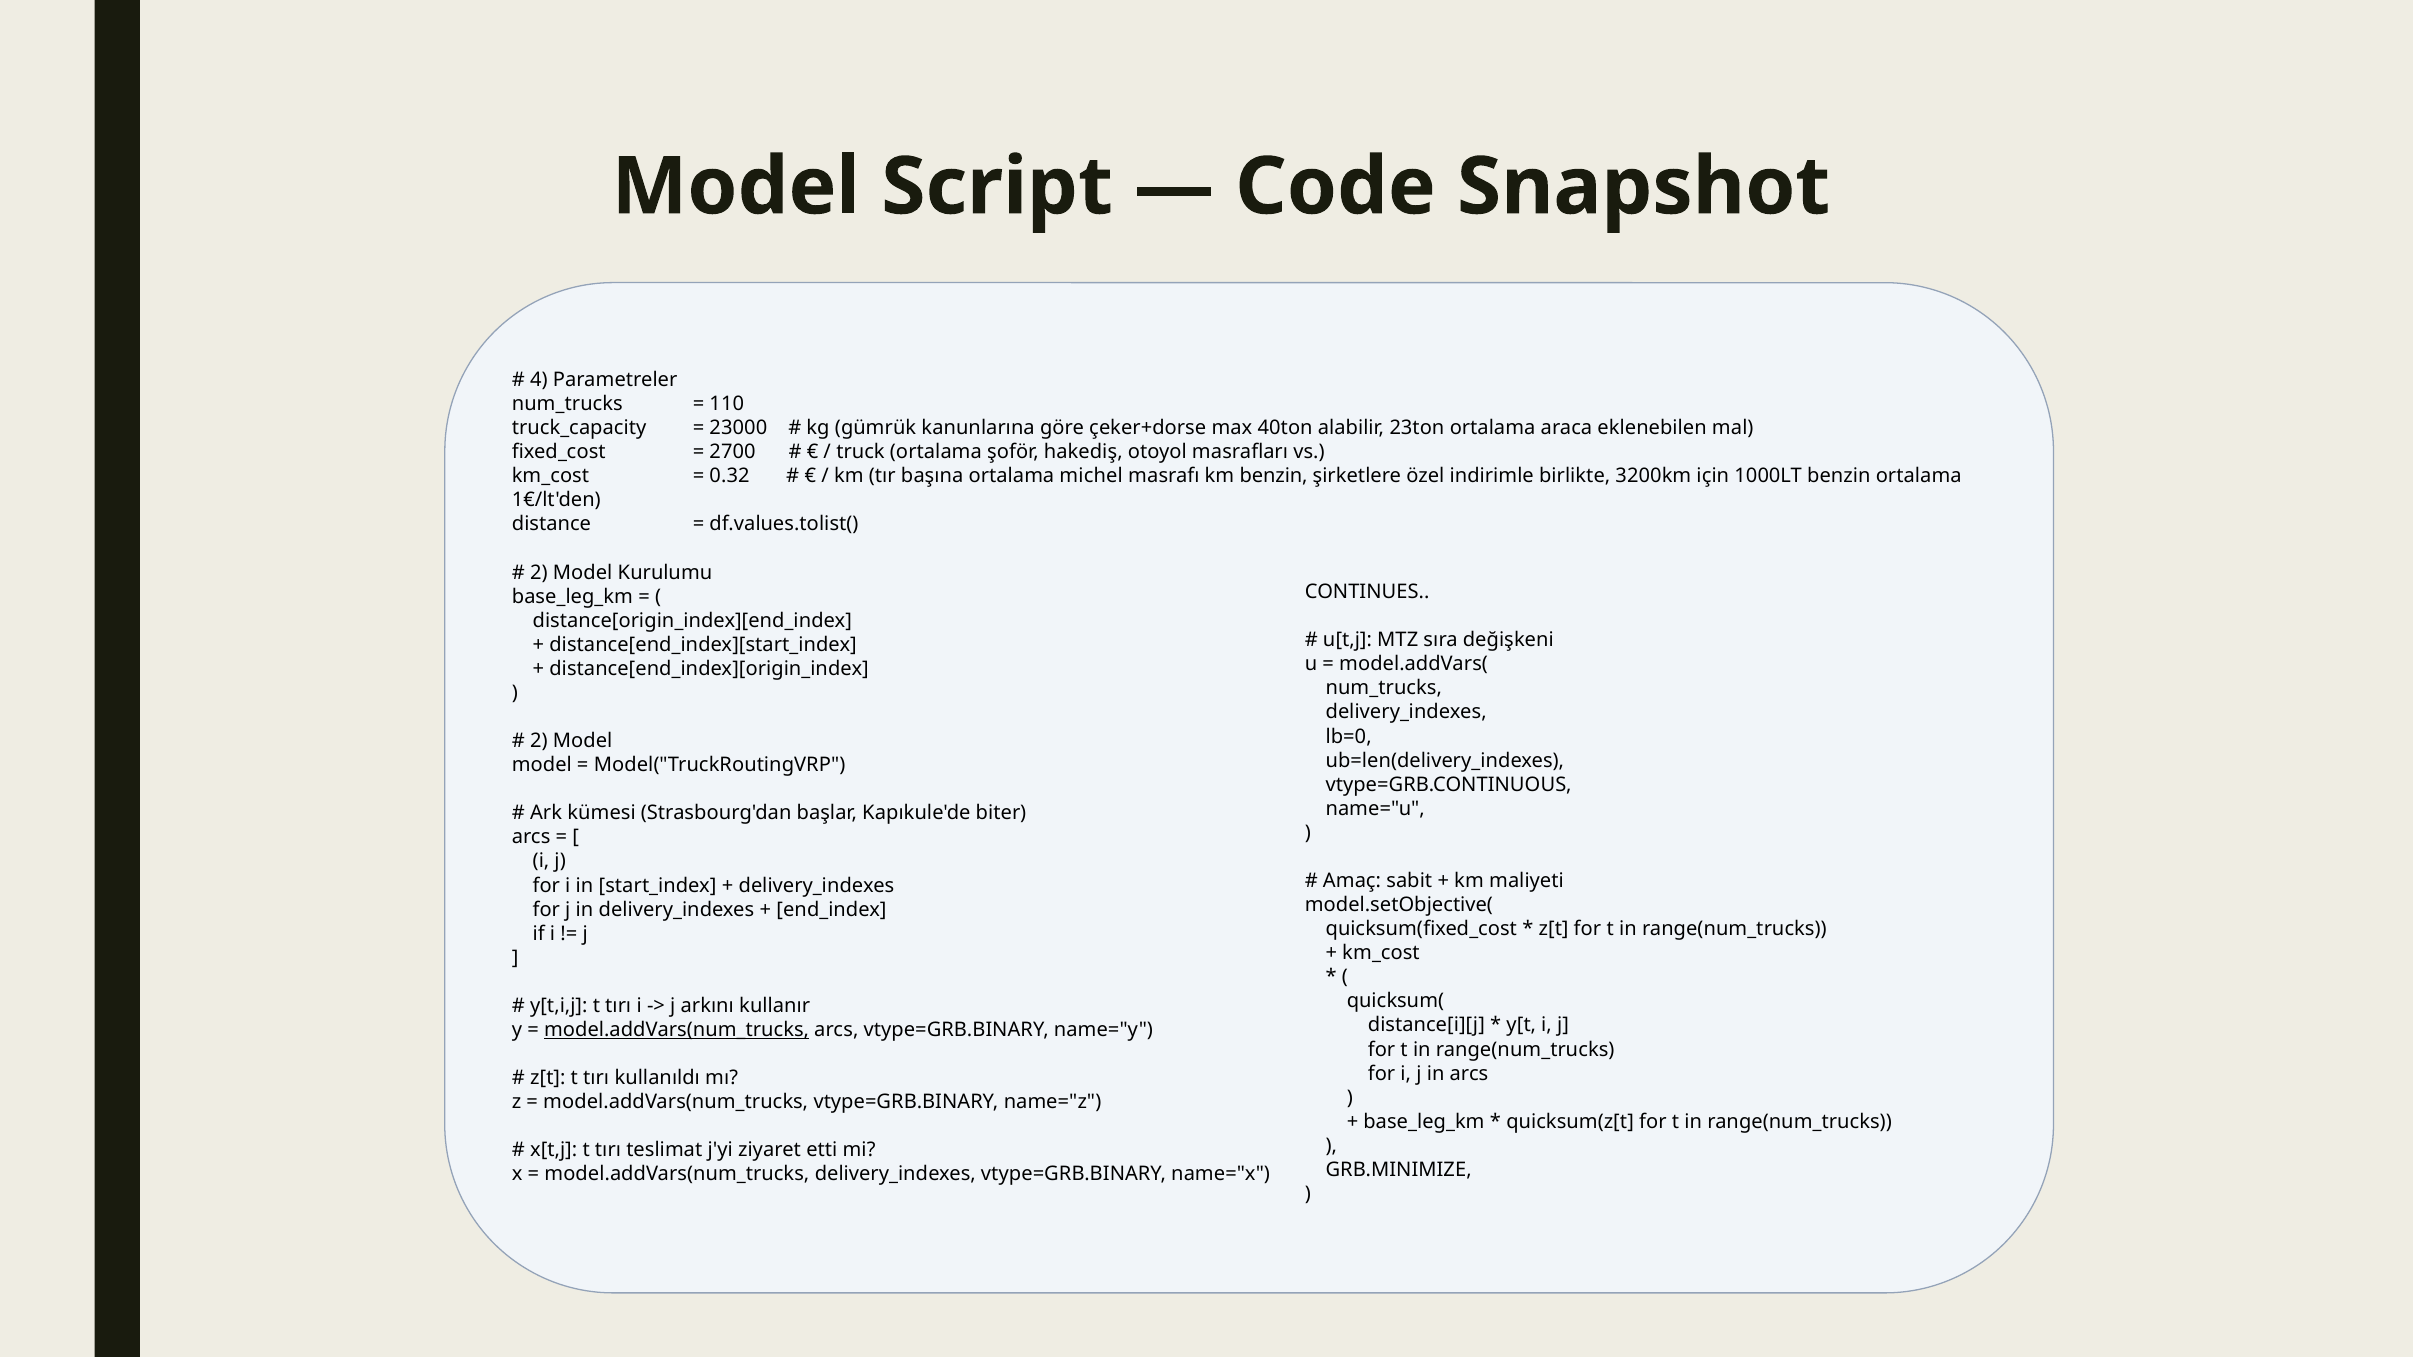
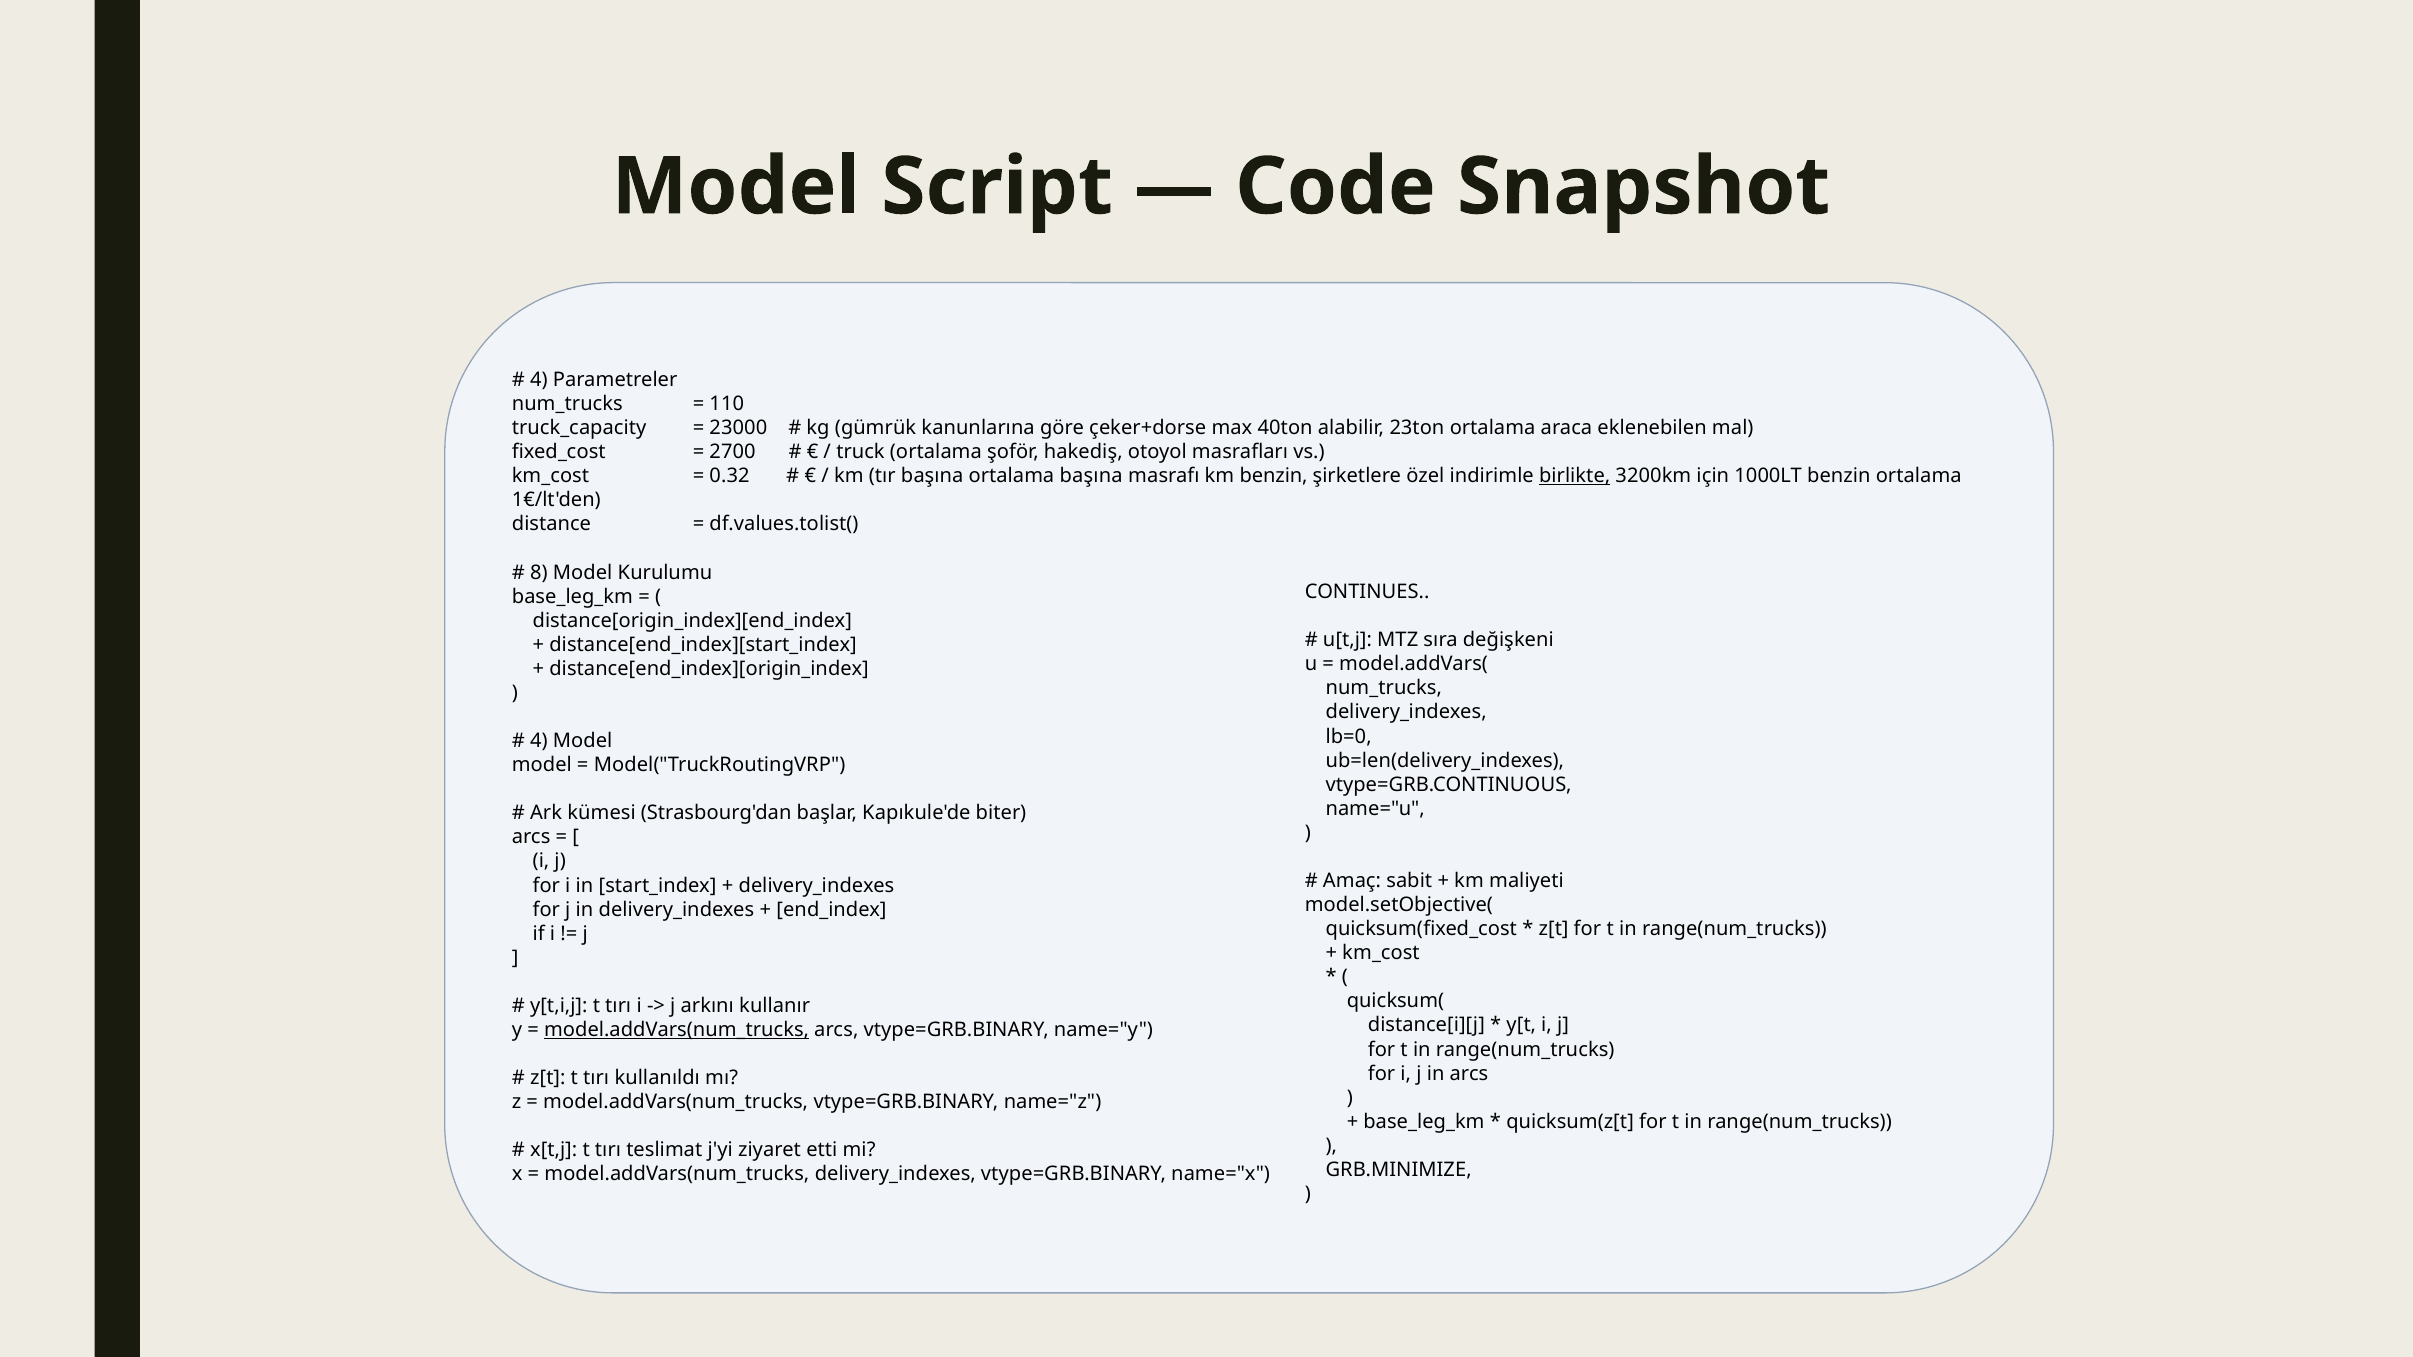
ortalama michel: michel -> başına (1091, 476)
birlikte underline: none -> present (1575, 476)
2: 2 -> 8 (539, 573)
2: 2 -> 4 (539, 741)
